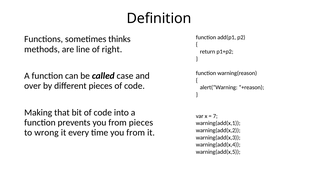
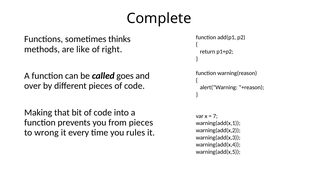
Definition: Definition -> Complete (159, 18)
line: line -> like (83, 49)
case: case -> goes (125, 76)
time you from: from -> rules (136, 133)
